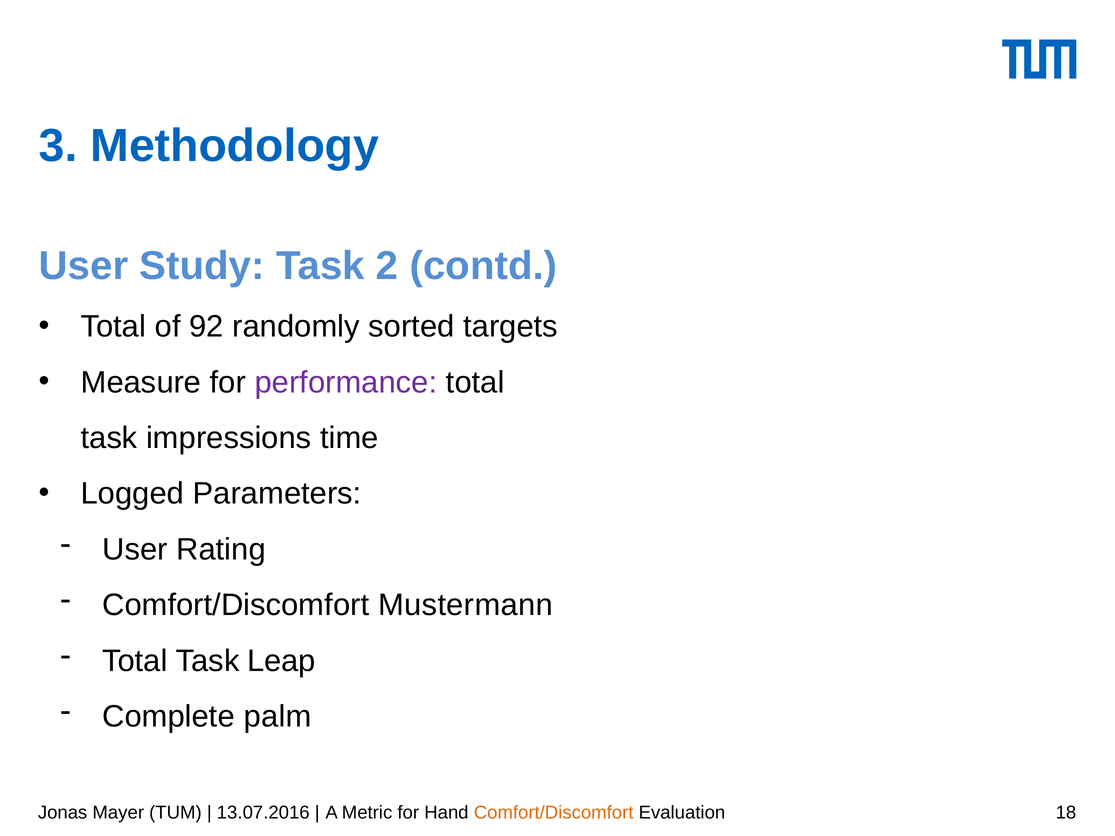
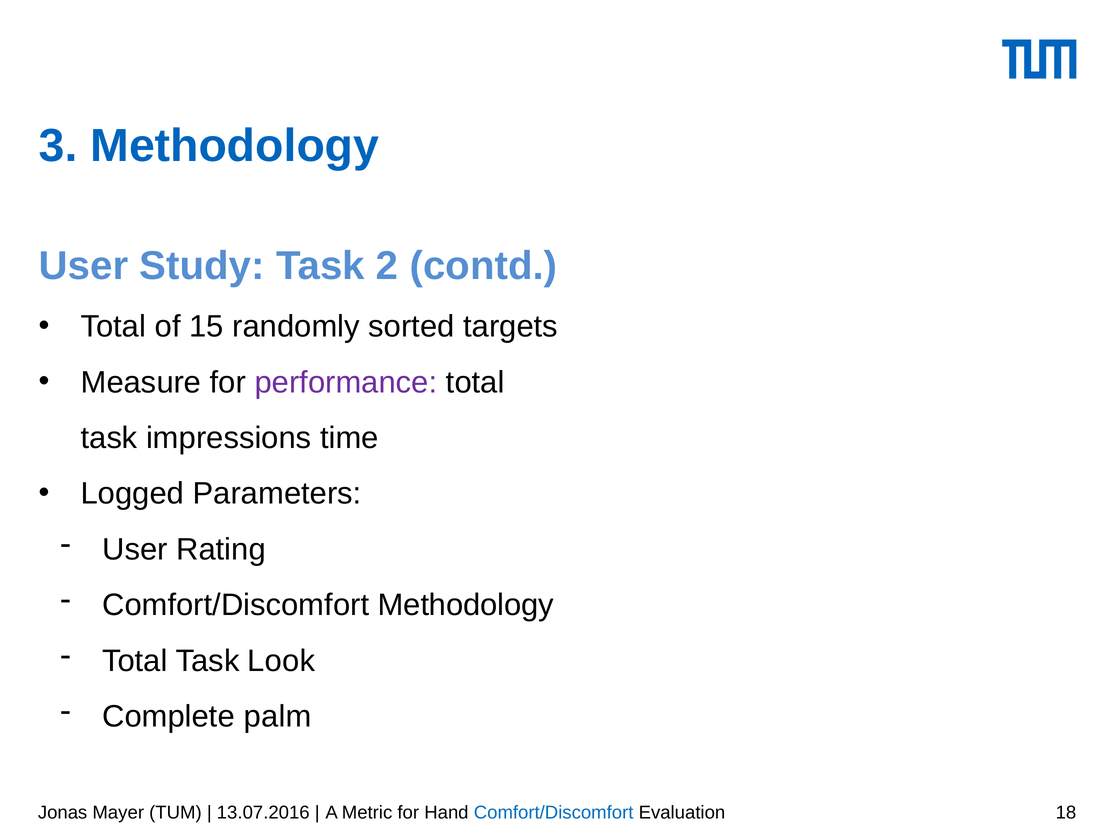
92: 92 -> 15 (206, 327)
Comfort/Discomfort Mustermann: Mustermann -> Methodology (466, 605)
Leap: Leap -> Look (281, 661)
Comfort/Discomfort colour: orange -> blue (554, 813)
